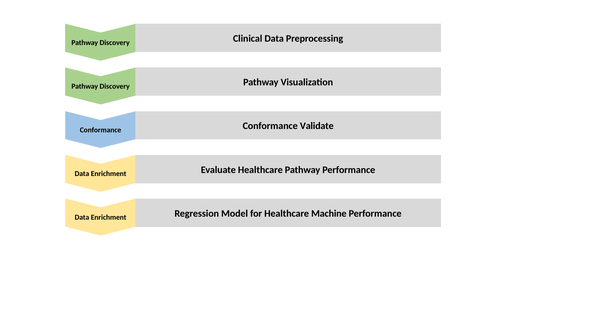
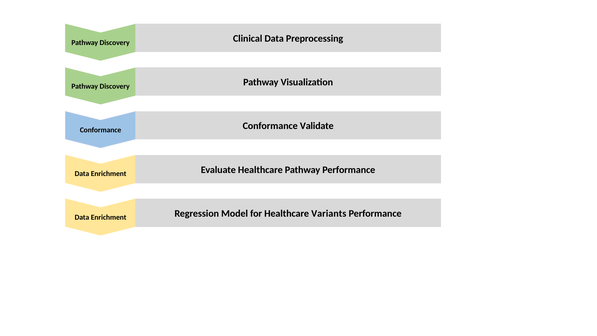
Machine: Machine -> Variants (329, 213)
